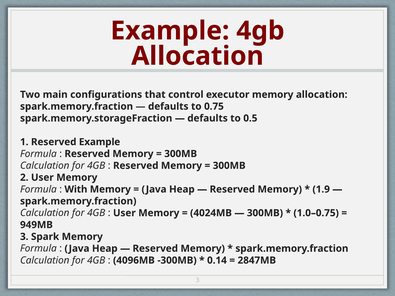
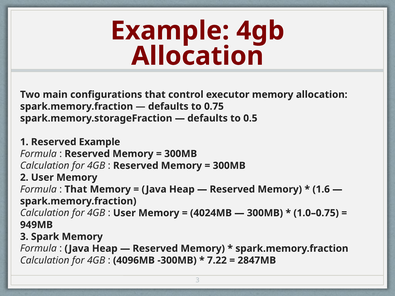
With: With -> That (76, 189)
1.9: 1.9 -> 1.6 (321, 189)
0.14: 0.14 -> 7.22 (217, 261)
